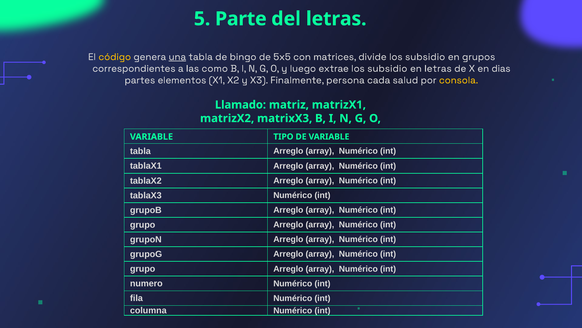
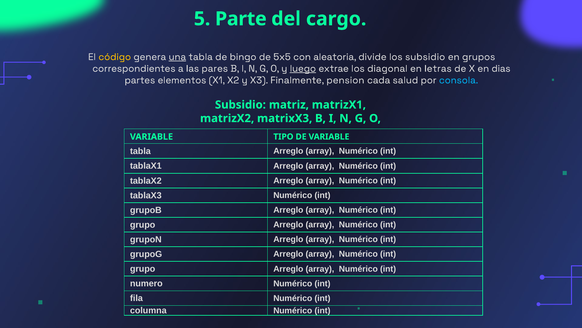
del letras: letras -> cargo (336, 19)
matrices: matrices -> aleatoria (335, 57)
como: como -> pares (215, 68)
luego underline: none -> present (303, 68)
extrae los subsidio: subsidio -> diagonal (387, 68)
persona: persona -> pension (345, 80)
consola colour: yellow -> light blue (459, 80)
Llamado: Llamado -> Subsidio (240, 105)
